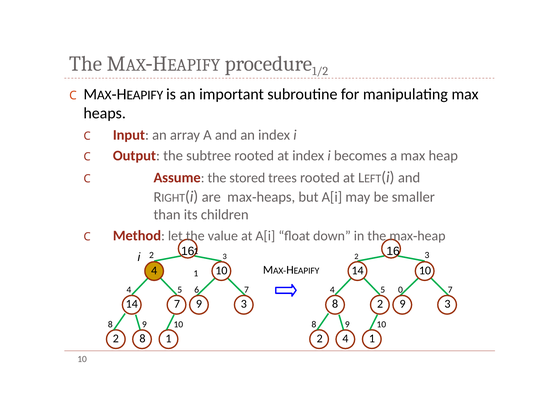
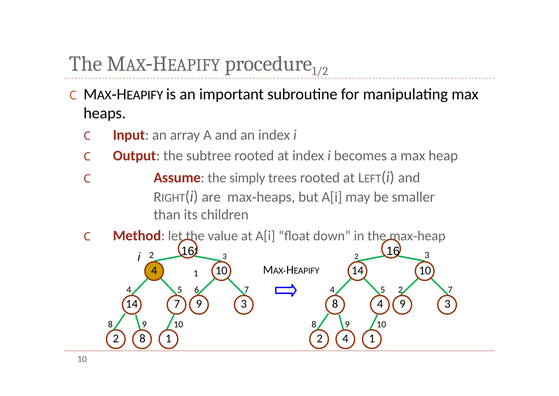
stored: stored -> simply (247, 178)
5 0: 0 -> 2 (400, 289)
8 2: 2 -> 4 (380, 303)
